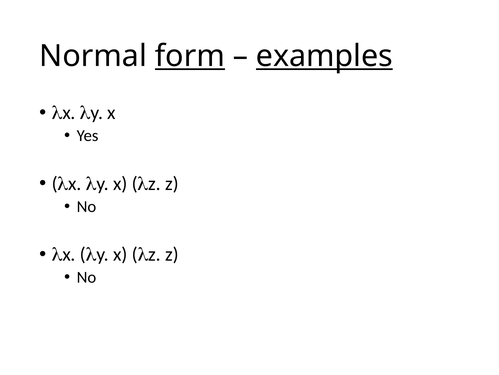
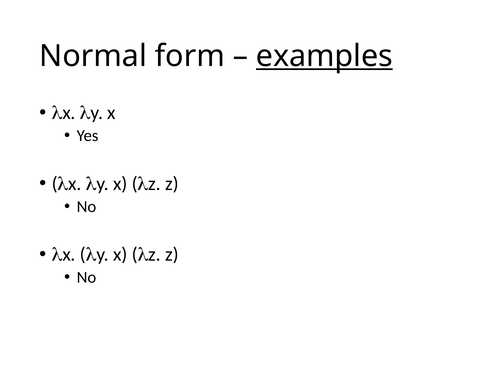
form underline: present -> none (190, 56)
